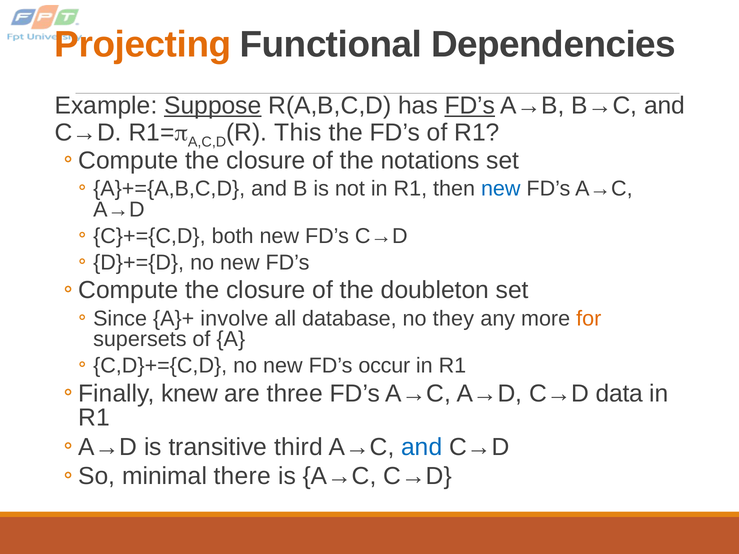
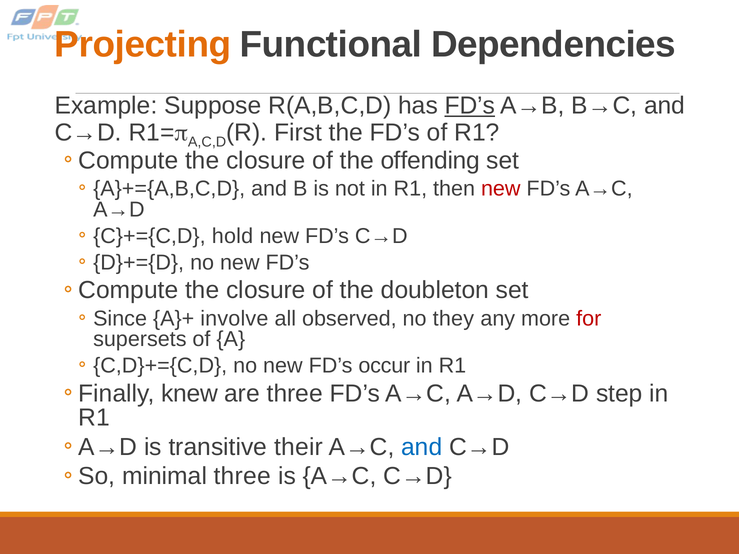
Suppose underline: present -> none (213, 106)
This: This -> First (298, 132)
notations: notations -> offending (430, 161)
new colour: blue -> red (501, 189)
both: both -> hold (233, 236)
database: database -> observed (349, 319)
for colour: orange -> red (589, 319)
data: data -> step (619, 394)
third: third -> their (299, 447)
minimal there: there -> three (242, 477)
